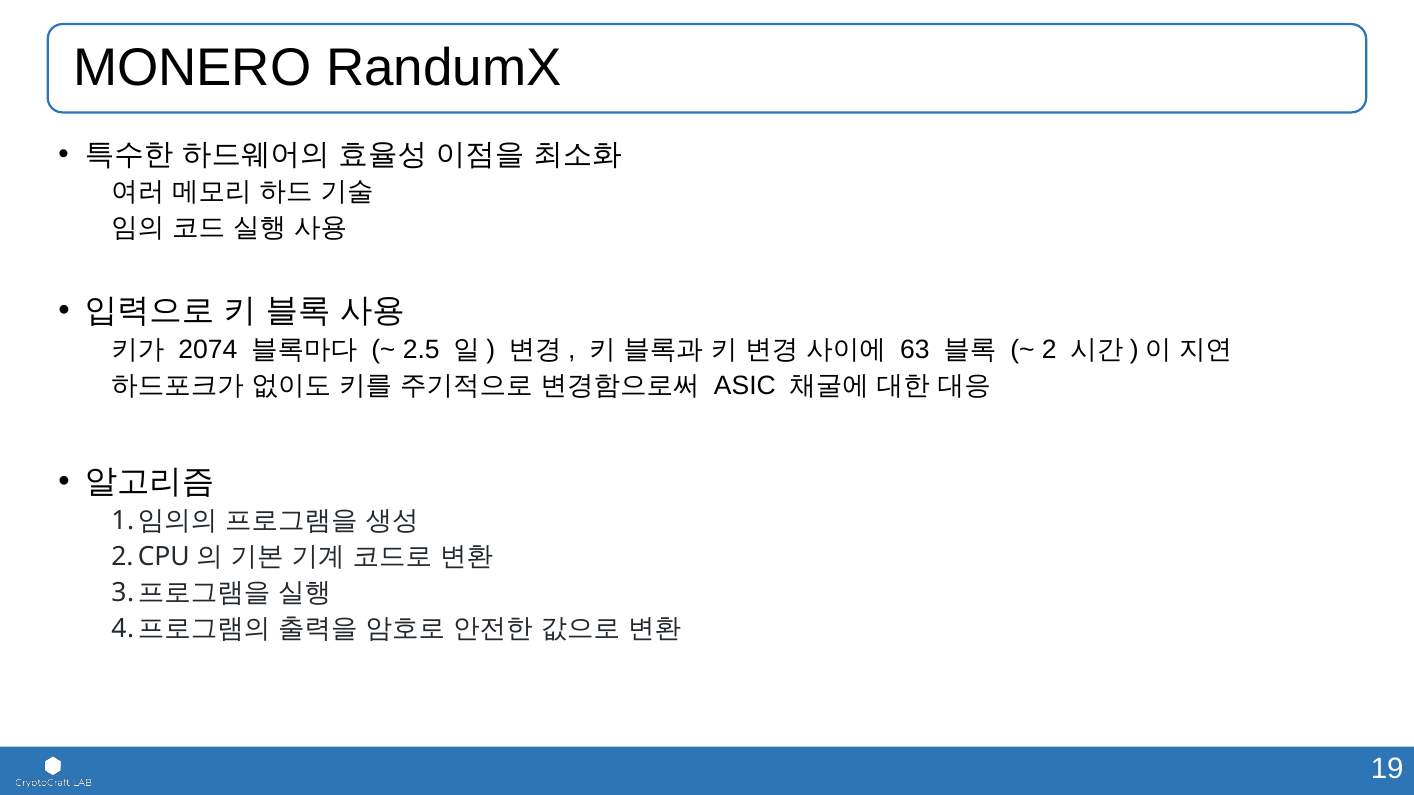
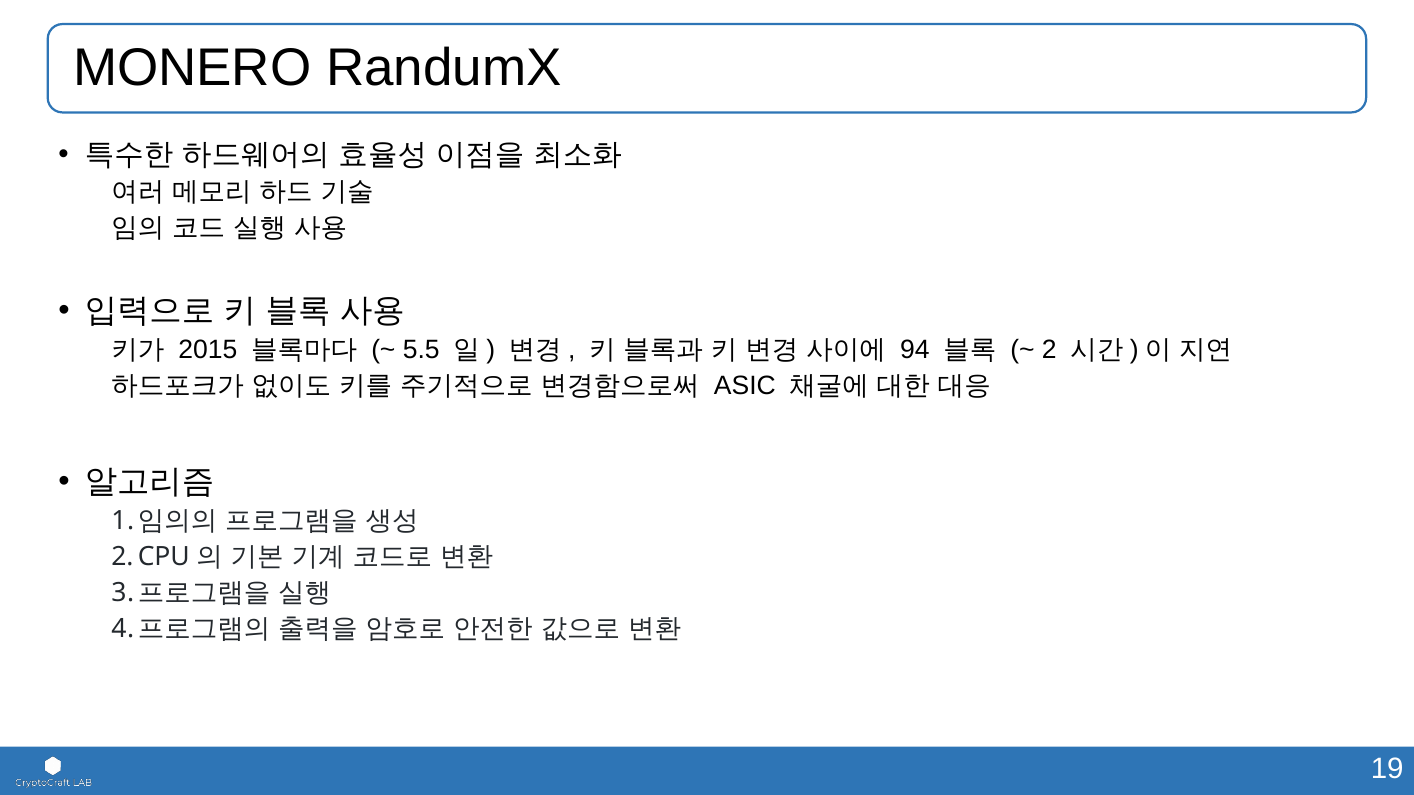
2074: 2074 -> 2015 (208, 350)
2.5: 2.5 -> 5.5 (421, 350)
63: 63 -> 94 (915, 350)
